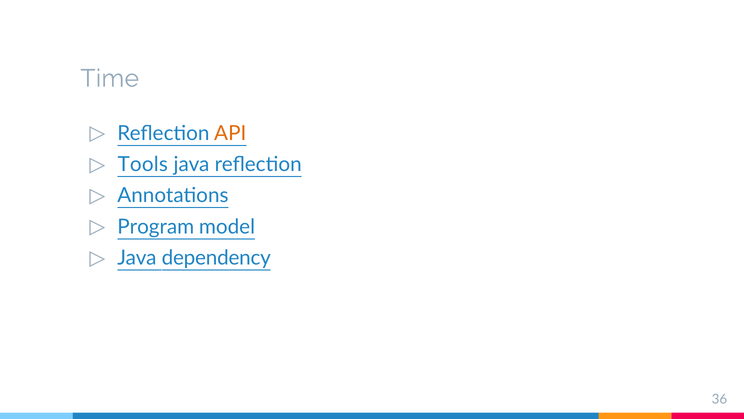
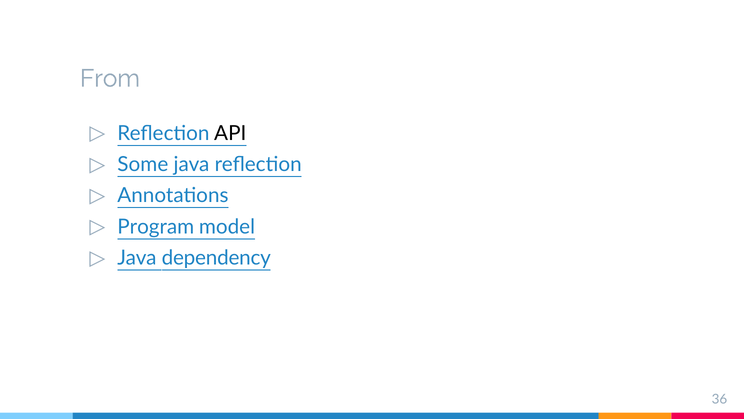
Time: Time -> From (110, 78)
API colour: orange -> black (230, 133)
Tools: Tools -> Some (143, 164)
